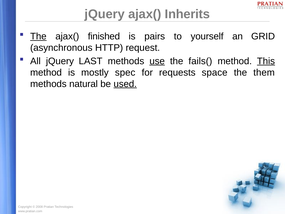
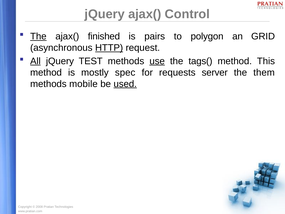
Inherits: Inherits -> Control (187, 14)
yourself: yourself -> polygon (207, 36)
HTTP underline: none -> present (109, 48)
All underline: none -> present (35, 61)
LAST: LAST -> TEST (91, 61)
fails(: fails( -> tags( (200, 61)
This underline: present -> none (266, 61)
space: space -> server (215, 72)
natural: natural -> mobile (83, 84)
